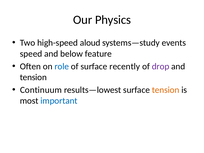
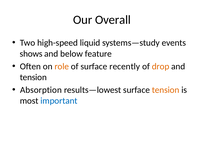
Physics: Physics -> Overall (113, 20)
aloud: aloud -> liquid (90, 43)
speed: speed -> shows (31, 54)
role colour: blue -> orange (62, 66)
drop colour: purple -> orange (161, 66)
Continuum: Continuum -> Absorption (41, 90)
